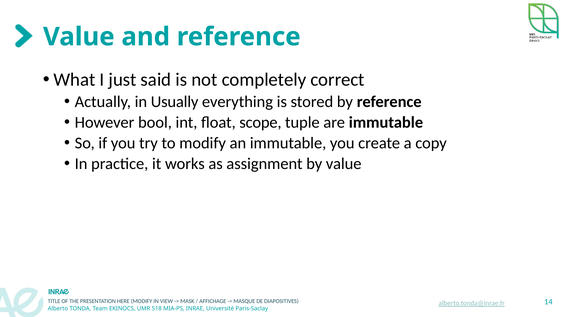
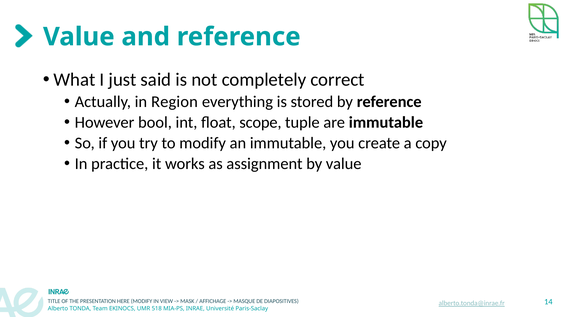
Usually: Usually -> Region (174, 102)
